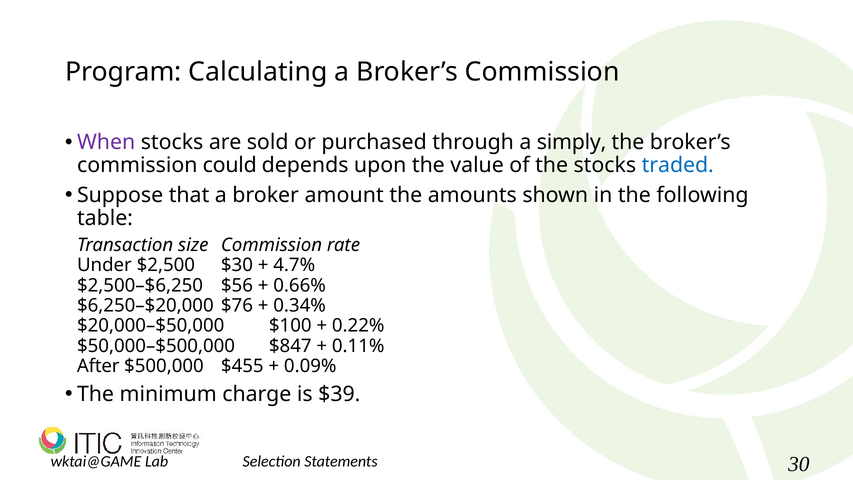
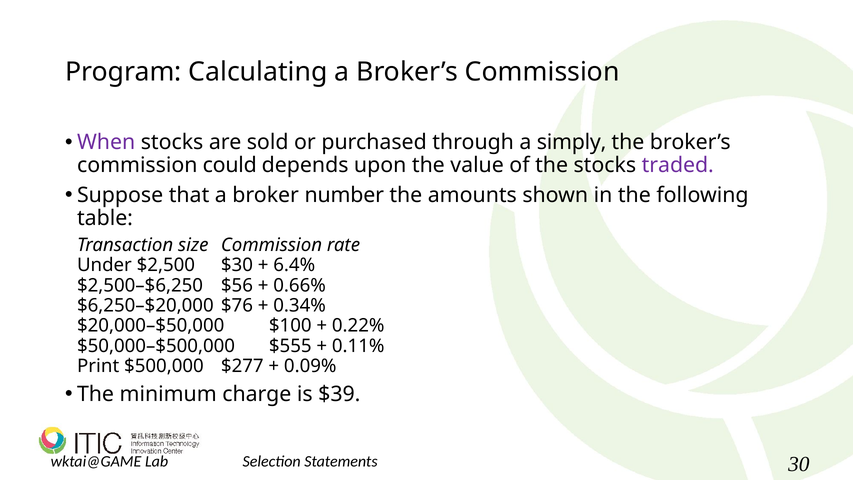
traded colour: blue -> purple (678, 165)
amount: amount -> number (344, 195)
4.7%: 4.7% -> 6.4% (294, 265)
$847: $847 -> $555 (290, 346)
After: After -> Print (98, 366)
$455: $455 -> $277 (242, 366)
